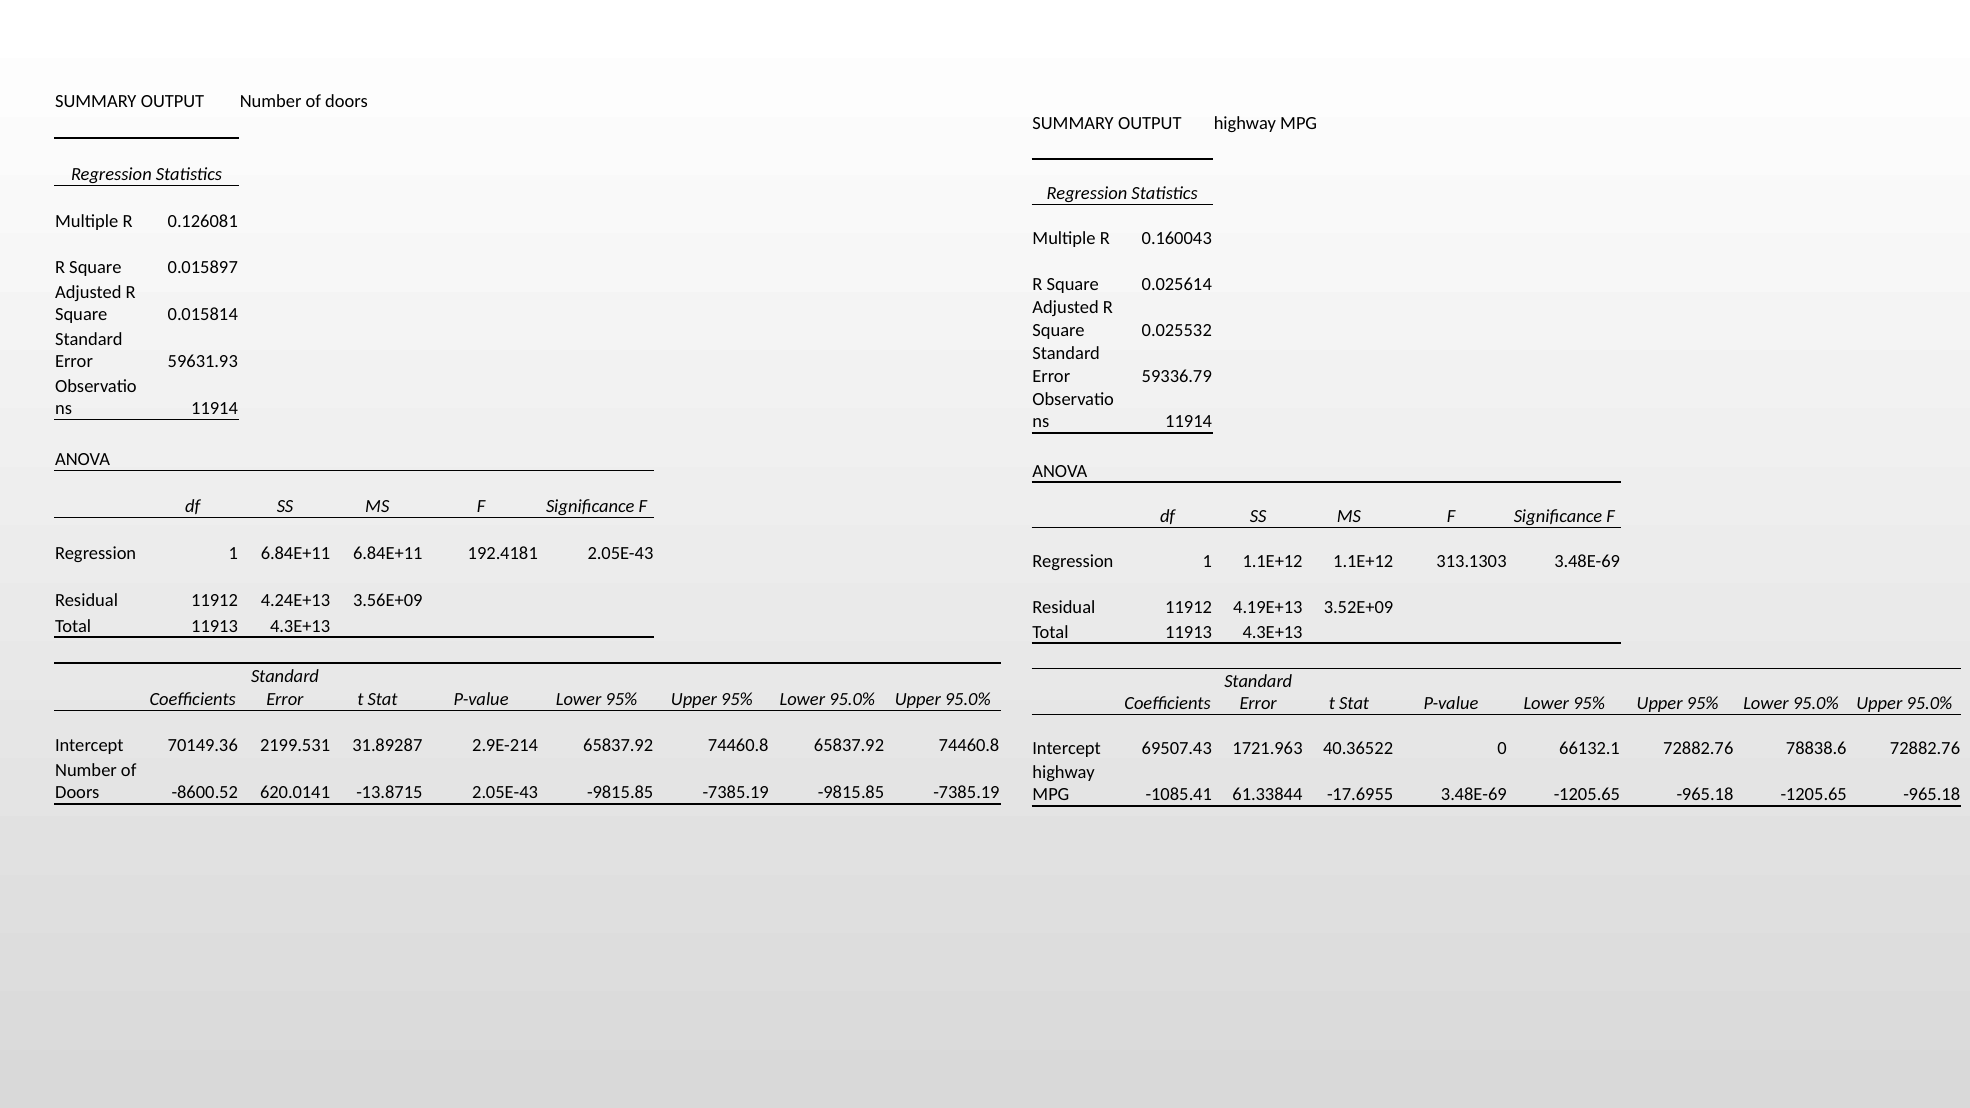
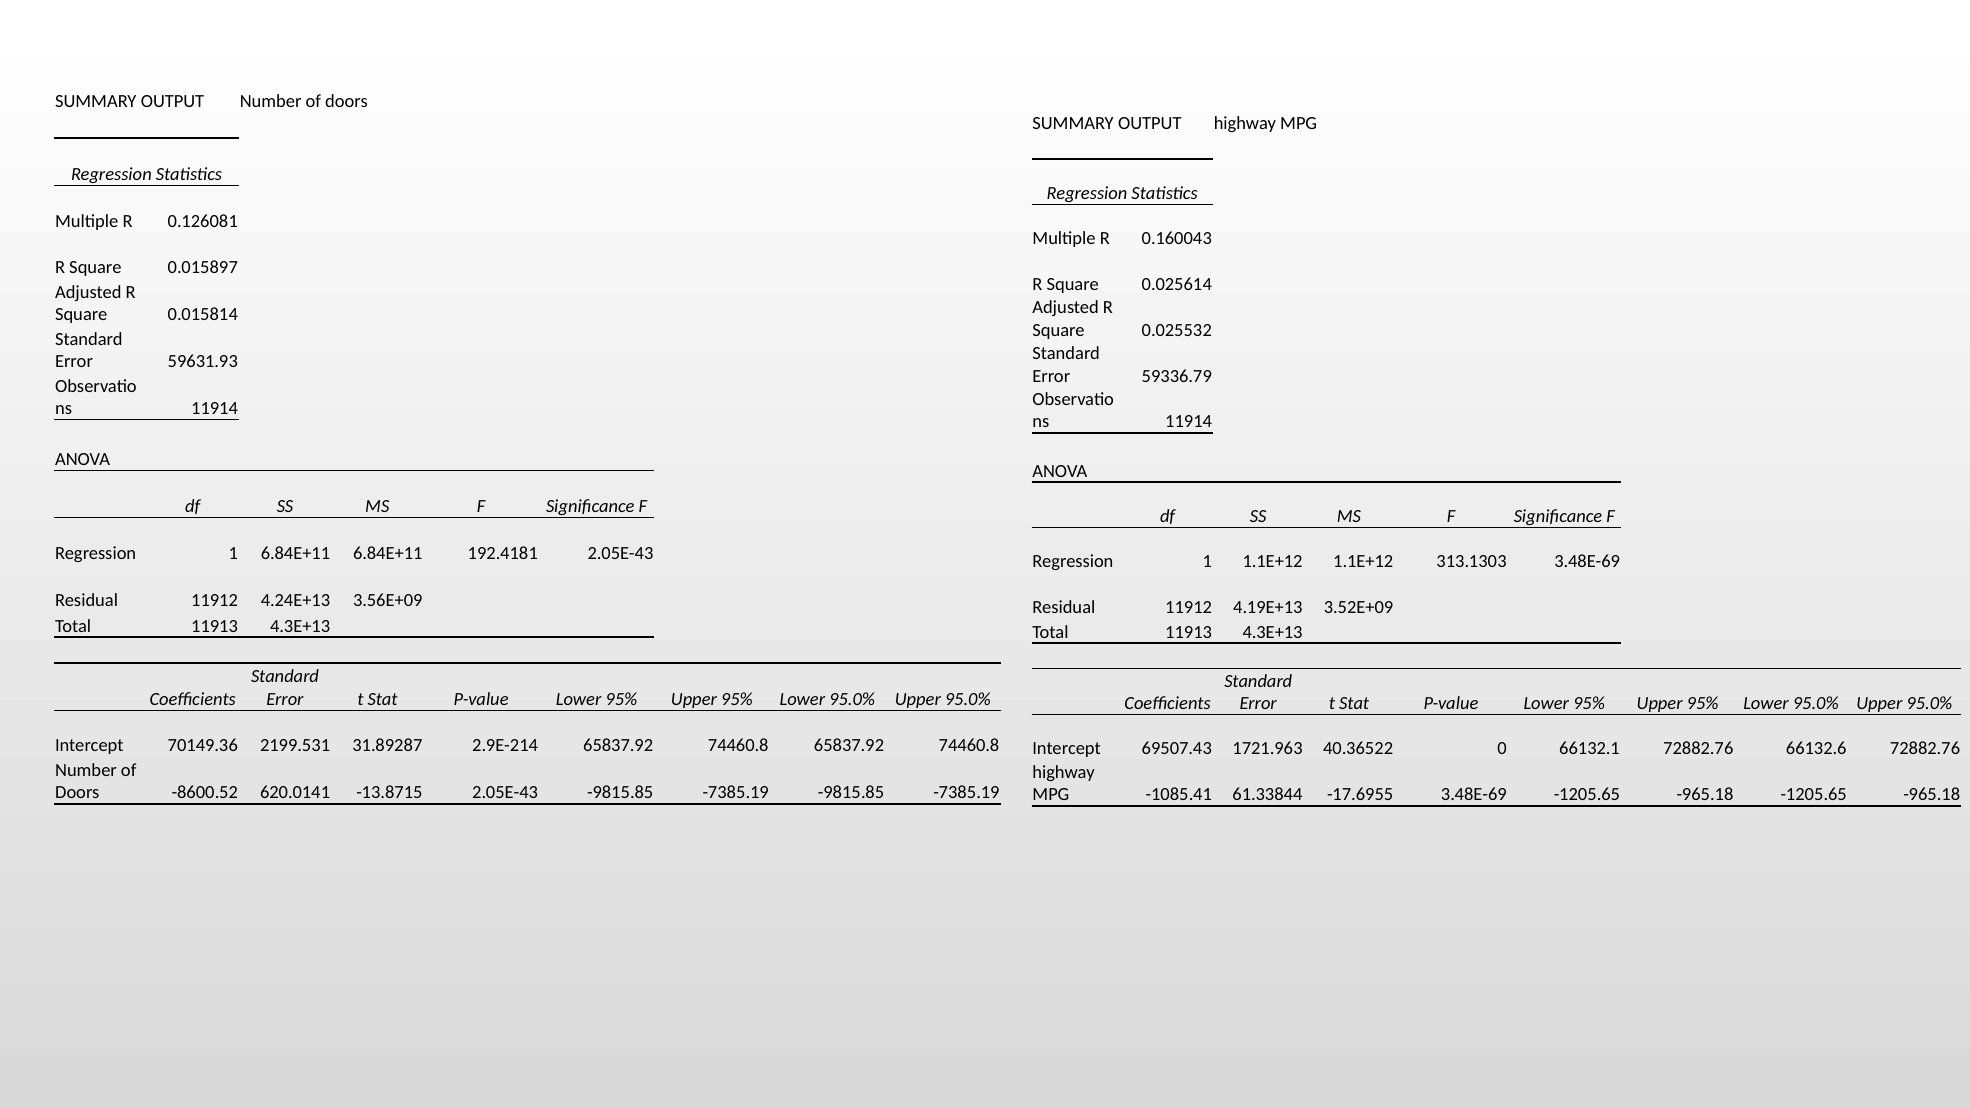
78838.6: 78838.6 -> 66132.6 (1816, 749)
